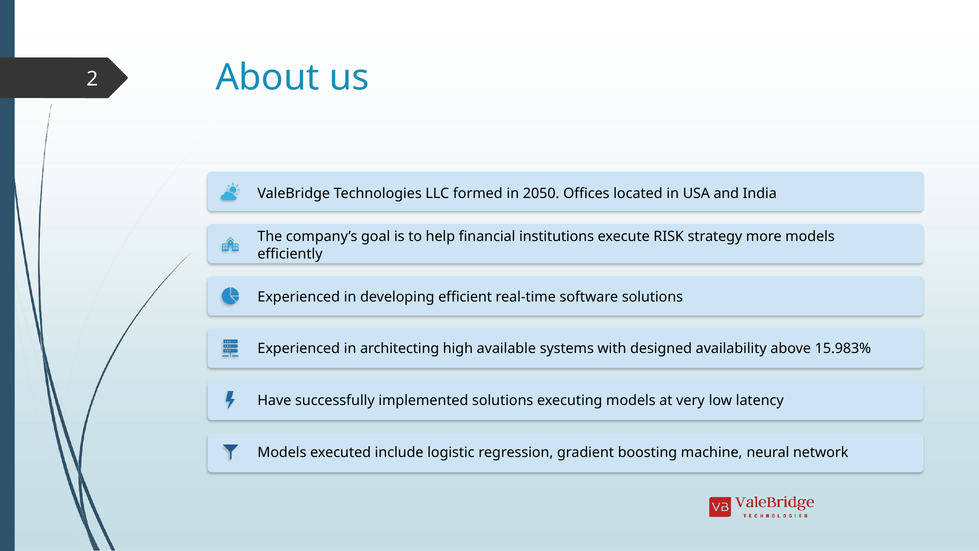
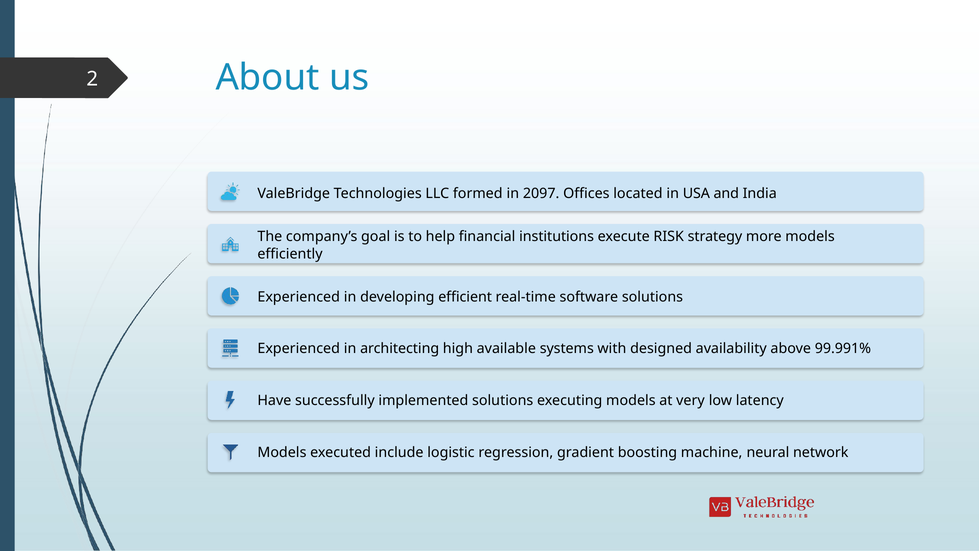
2050: 2050 -> 2097 (541, 193)
15.983%: 15.983% -> 99.991% (843, 349)
